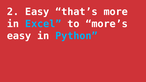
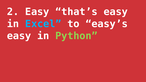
that’s more: more -> easy (116, 12)
more’s: more’s -> easy’s (107, 24)
Python colour: light blue -> light green (76, 36)
